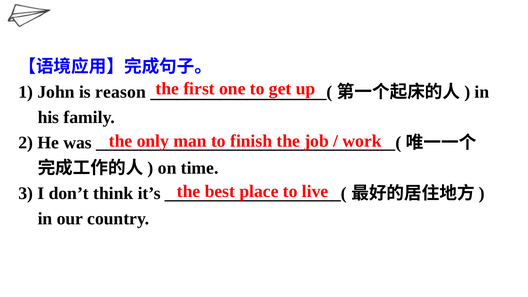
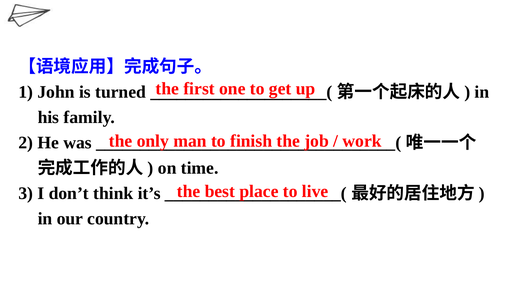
reason: reason -> turned (121, 92)
